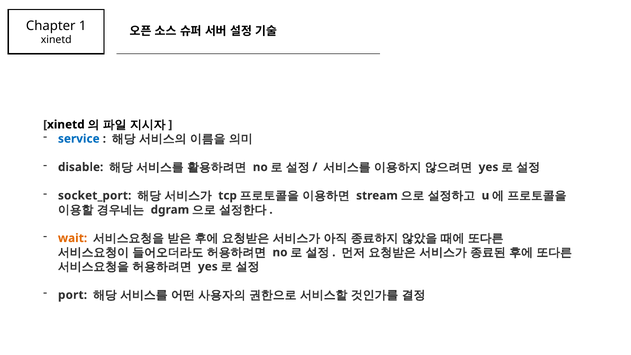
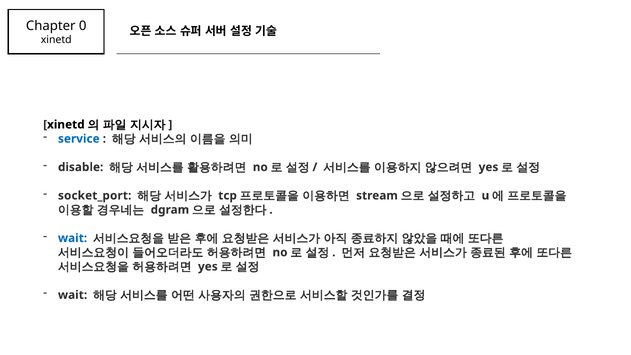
1: 1 -> 0 (83, 26)
wait colour: orange -> blue (73, 238)
port: port -> wait (73, 295)
